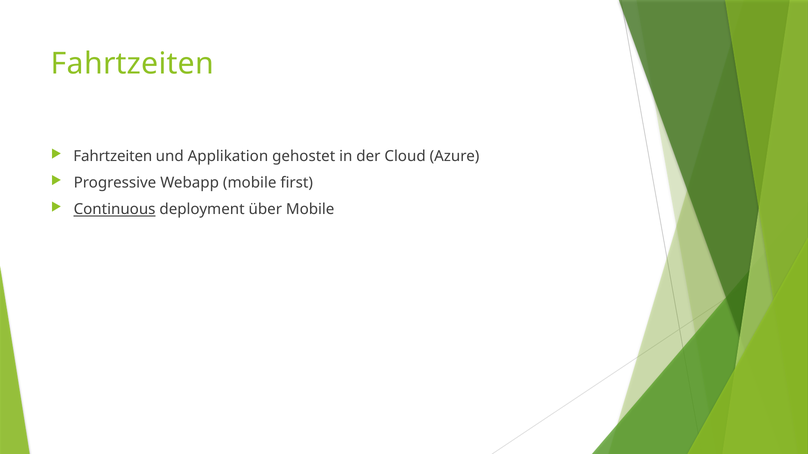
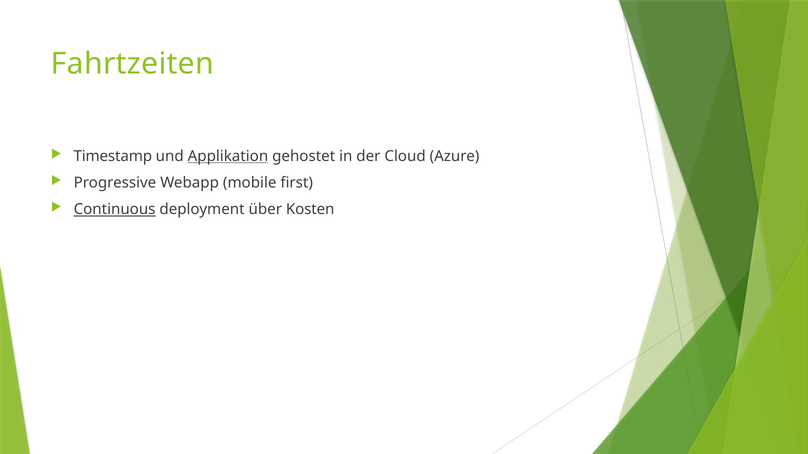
Fahrtzeiten: Fahrtzeiten -> Timestamp (113, 156)
Applikation underline: none -> present (228, 156)
über Mobile: Mobile -> Kosten (310, 210)
